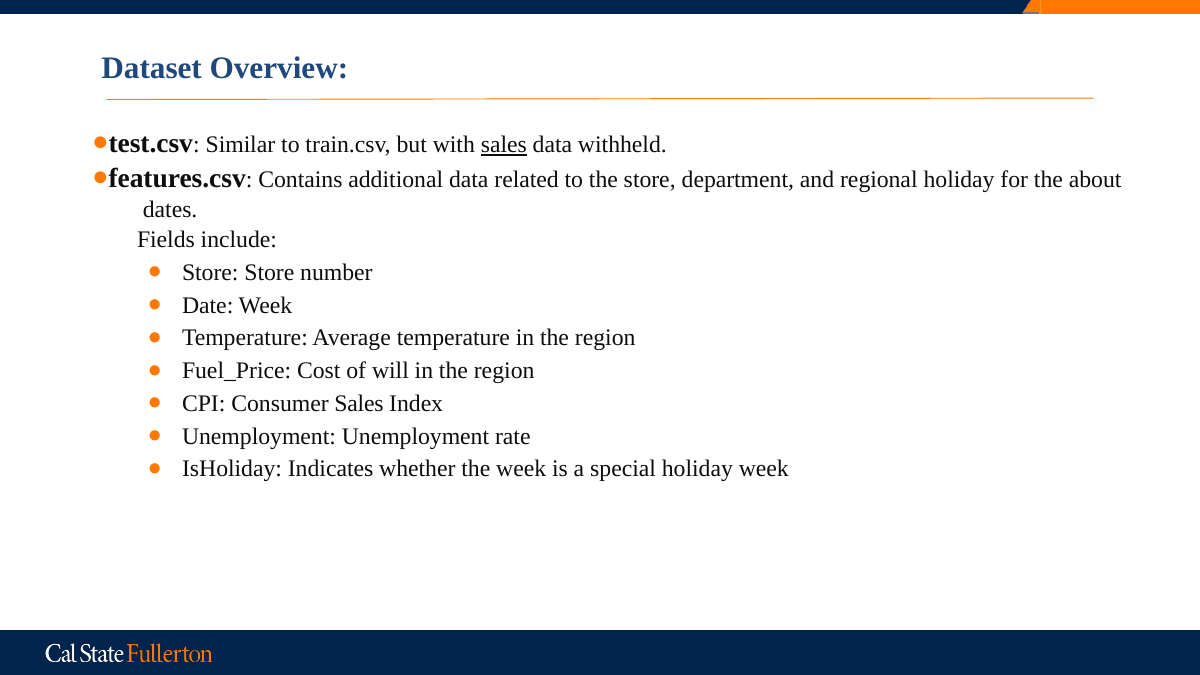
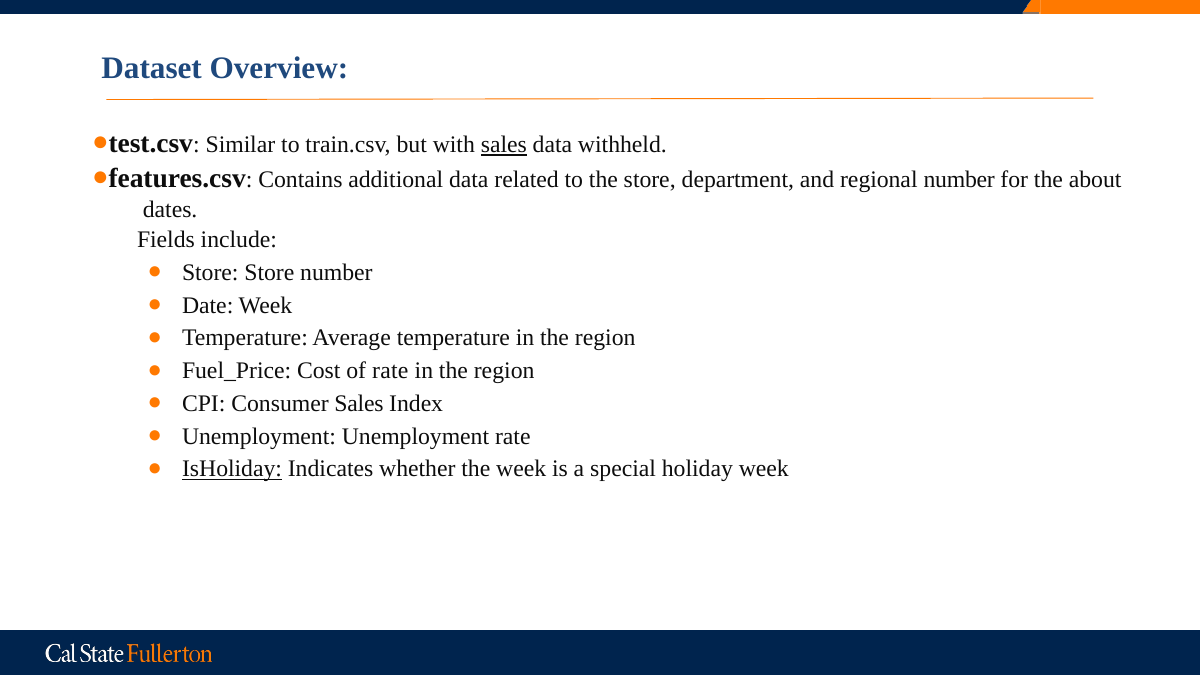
regional holiday: holiday -> number (959, 179)
of will: will -> rate (390, 371)
IsHoliday underline: none -> present (232, 469)
